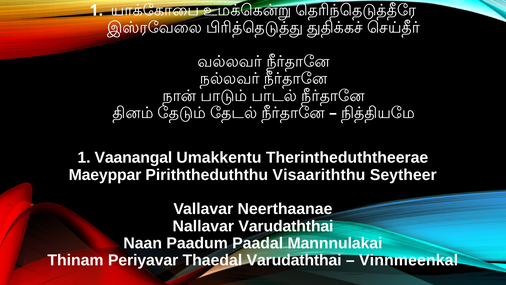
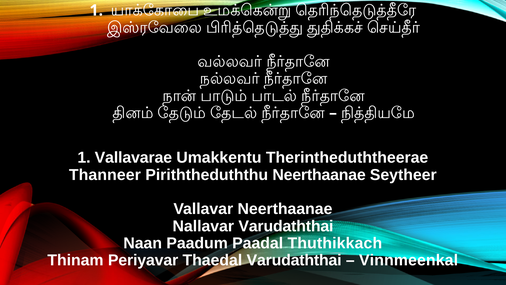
Vaanangal: Vaanangal -> Vallavarae (133, 158)
Maeyppar: Maeyppar -> Thanneer (105, 175)
Piriththeduththu Visaariththu: Visaariththu -> Neerthaanae (319, 175)
Mannnulakai: Mannnulakai -> Thuthikkach (335, 243)
